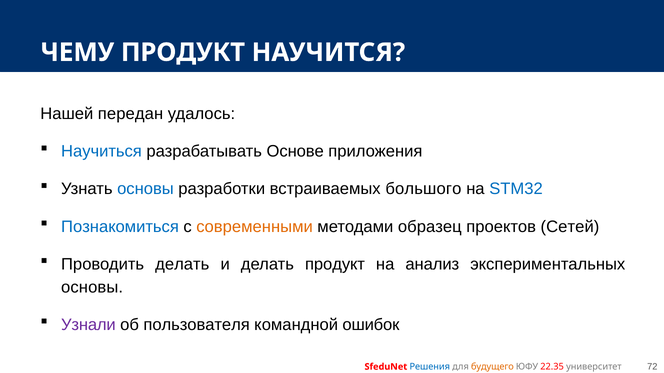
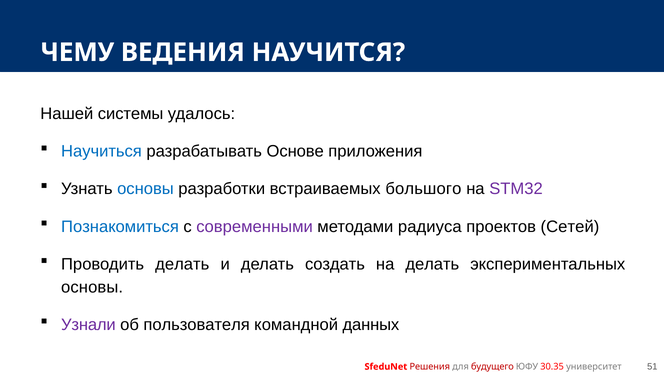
ЧЕМУ ПРОДУКТ: ПРОДУКТ -> ВЕДЕНИЯ (183, 52)
передан: передан -> системы (131, 114)
STM32 colour: blue -> purple (516, 189)
современными colour: orange -> purple (255, 227)
образец: образец -> радиуса (430, 227)
делать продукт: продукт -> создать (335, 265)
на анализ: анализ -> делать (432, 265)
ошибок: ошибок -> данных (371, 325)
Решения colour: blue -> red (430, 367)
будущего colour: orange -> red (492, 367)
22.35: 22.35 -> 30.35 (552, 367)
72: 72 -> 51 (652, 367)
